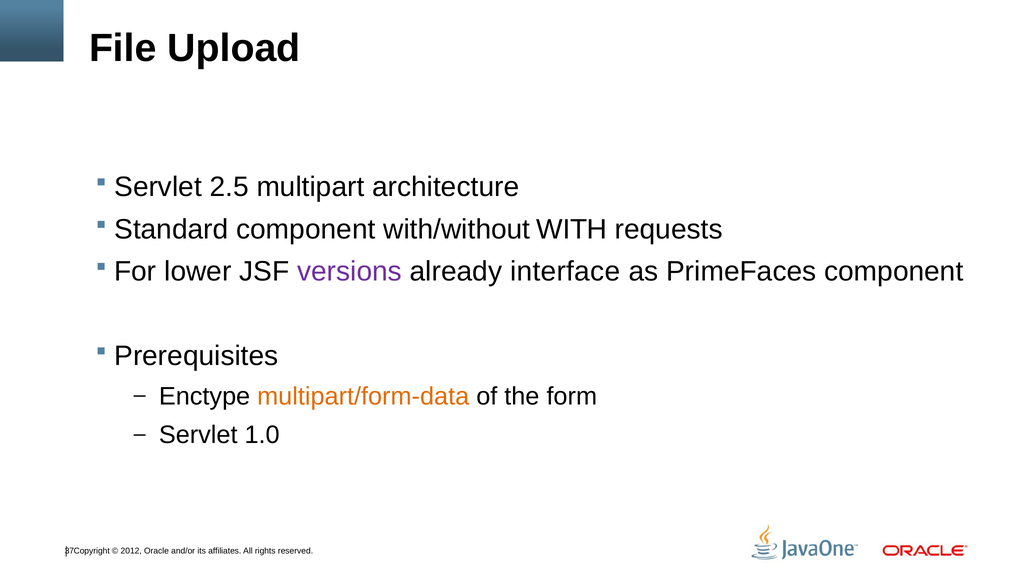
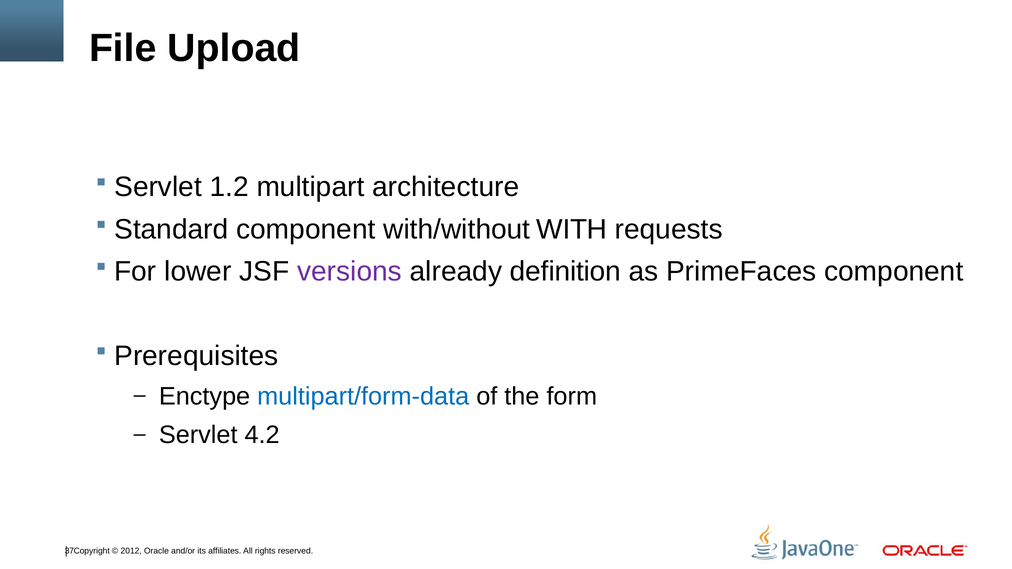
2.5: 2.5 -> 1.2 (229, 187)
interface: interface -> definition (565, 272)
multipart/form-data colour: orange -> blue (363, 396)
1.0: 1.0 -> 4.2 (262, 435)
